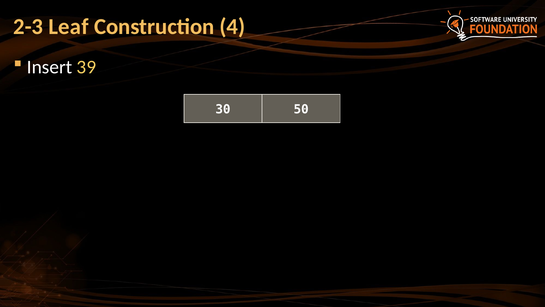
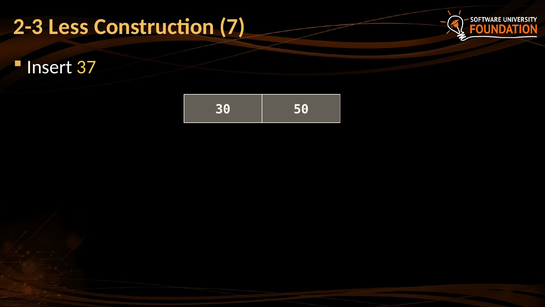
Leaf: Leaf -> Less (69, 26)
4: 4 -> 7 (232, 26)
39: 39 -> 37 (86, 67)
